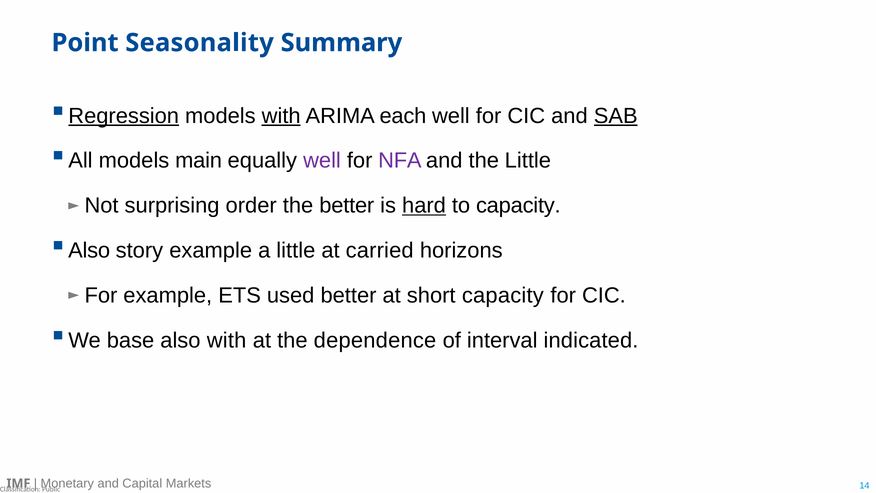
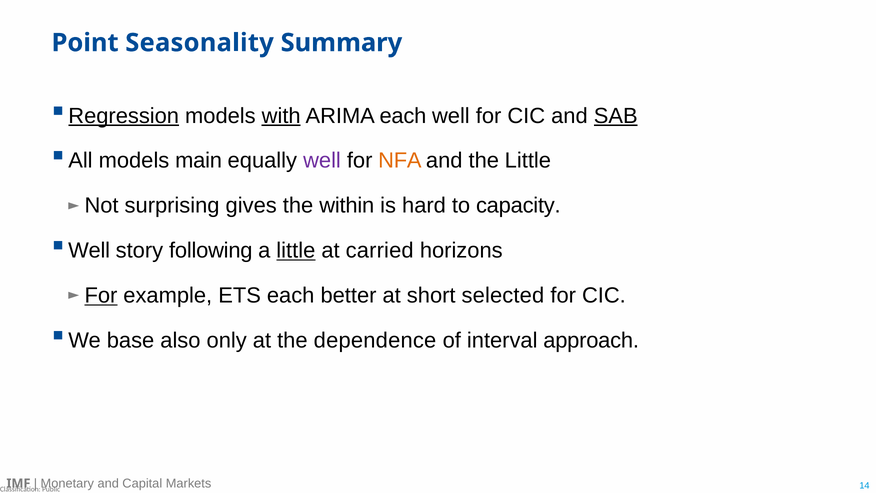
NFA colour: purple -> orange (400, 161)
order: order -> gives (251, 206)
the better: better -> within (347, 206)
hard underline: present -> none (424, 206)
Also: Also -> Well (89, 250)
story example: example -> following (211, 250)
little underline: none -> present (296, 250)
For underline: none -> present (101, 295)
ETS used: used -> each (291, 295)
short capacity: capacity -> selected (503, 295)
also with: with -> only (227, 340)
indicated: indicated -> approach (591, 340)
